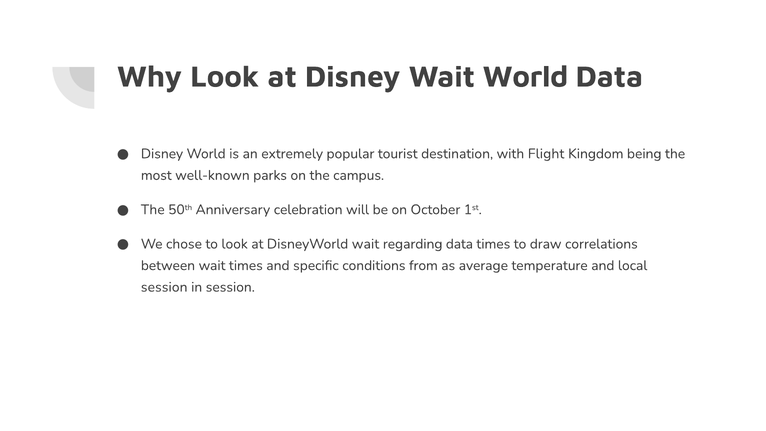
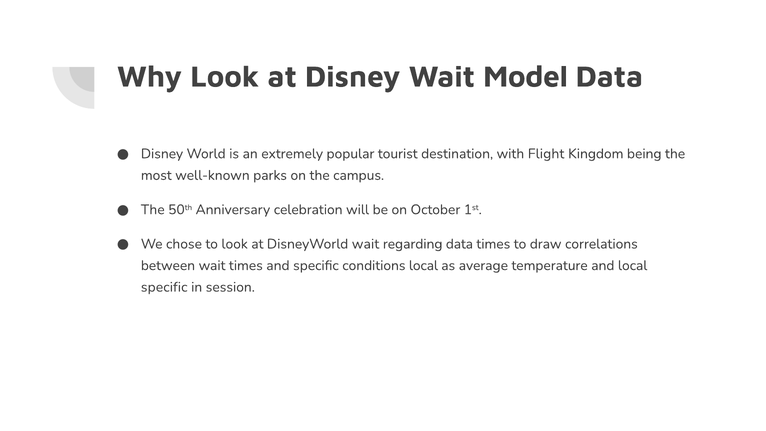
Wait World: World -> Model (525, 77)
conditions from: from -> local (423, 265)
session: session -> specific (164, 287)
